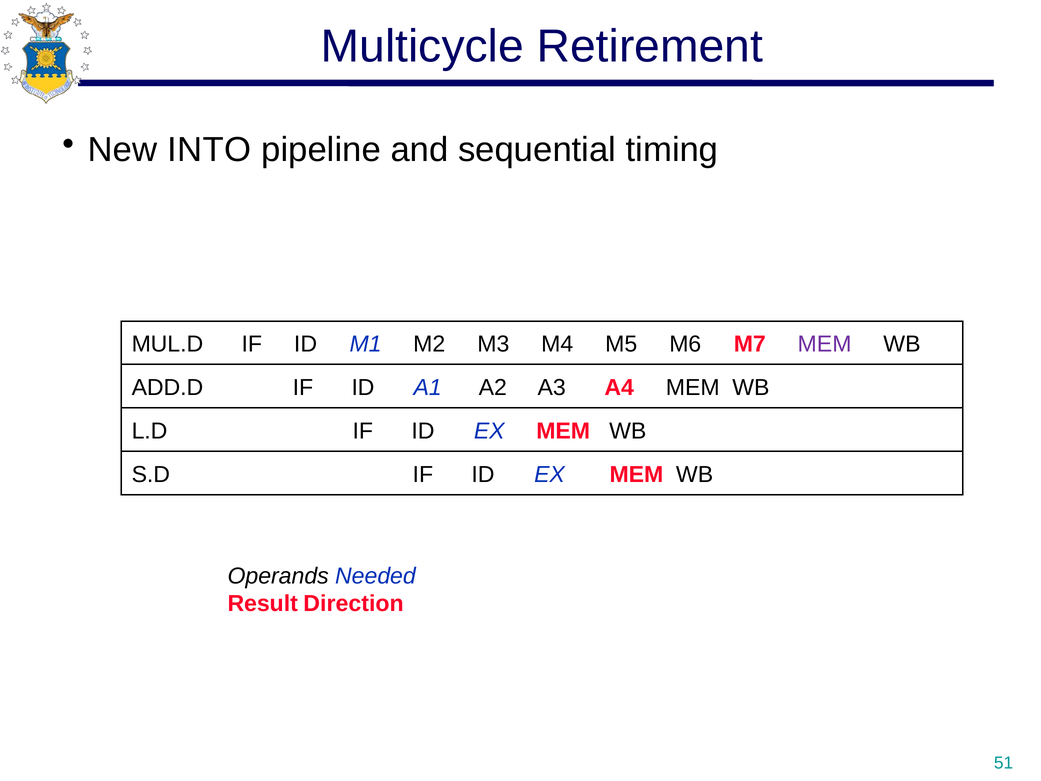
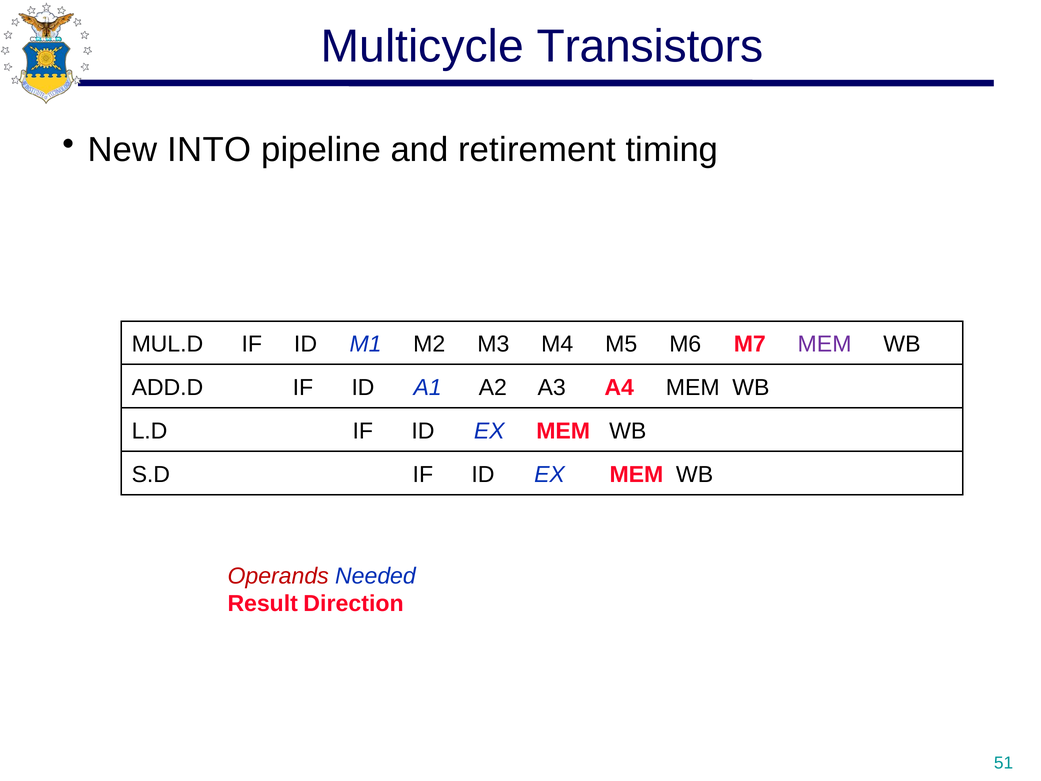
Retirement: Retirement -> Transistors (650, 47)
sequential: sequential -> retirement (537, 150)
Operands colour: black -> red (278, 576)
